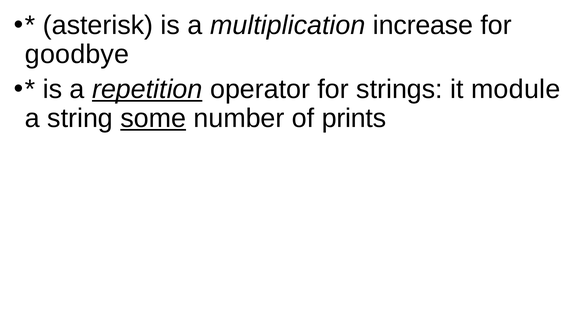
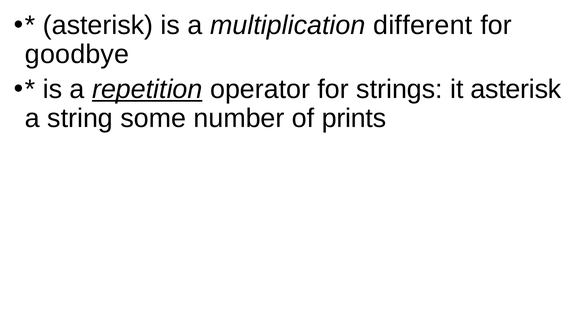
increase: increase -> different (423, 25)
it module: module -> asterisk (516, 89)
some underline: present -> none (153, 118)
